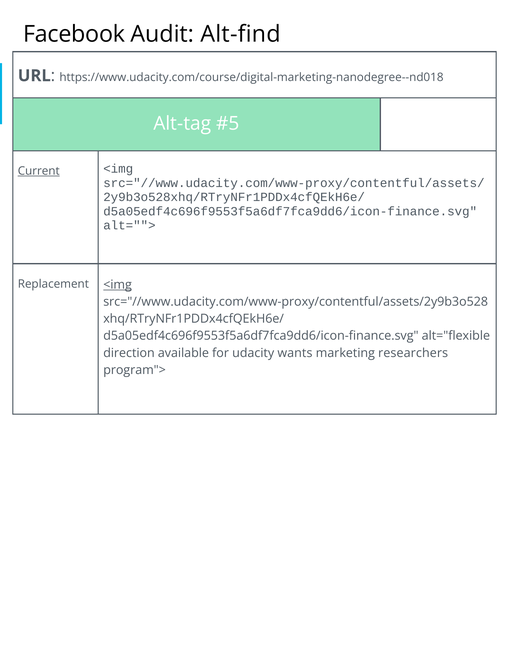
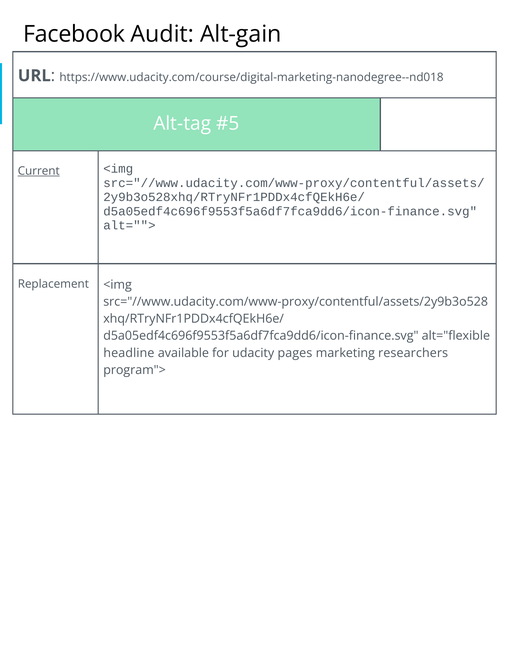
Alt-find: Alt-find -> Alt-gain (241, 34)
<img underline: present -> none (118, 284)
direction: direction -> headline (129, 353)
wants: wants -> pages (295, 353)
